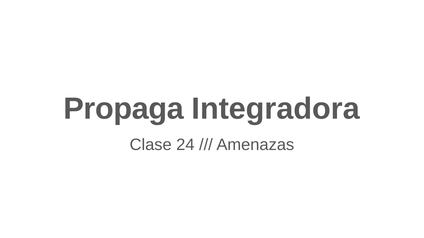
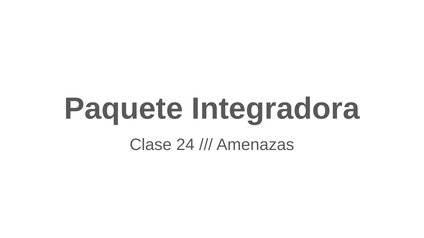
Propaga: Propaga -> Paquete (124, 109)
